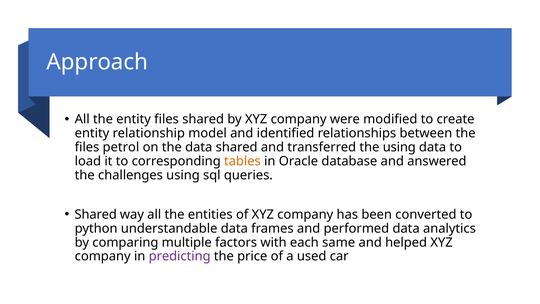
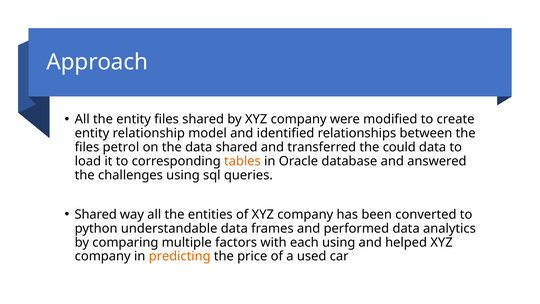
the using: using -> could (399, 147)
each same: same -> using (339, 242)
predicting colour: purple -> orange (180, 256)
